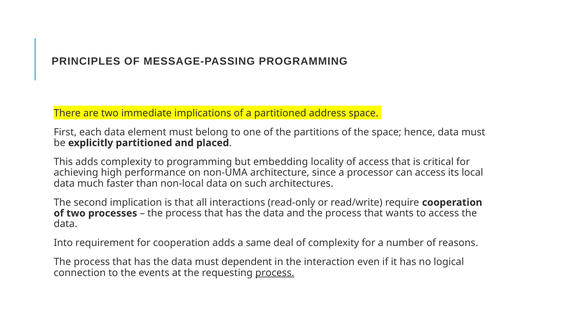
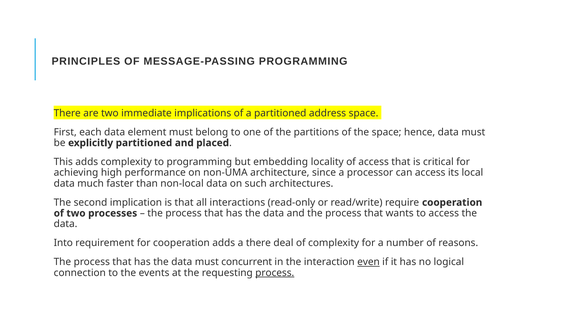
a same: same -> there (258, 243)
dependent: dependent -> concurrent (247, 262)
even underline: none -> present (368, 262)
